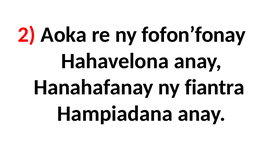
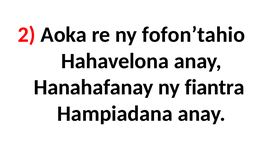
fofon’fonay: fofon’fonay -> fofon’tahio (193, 35)
